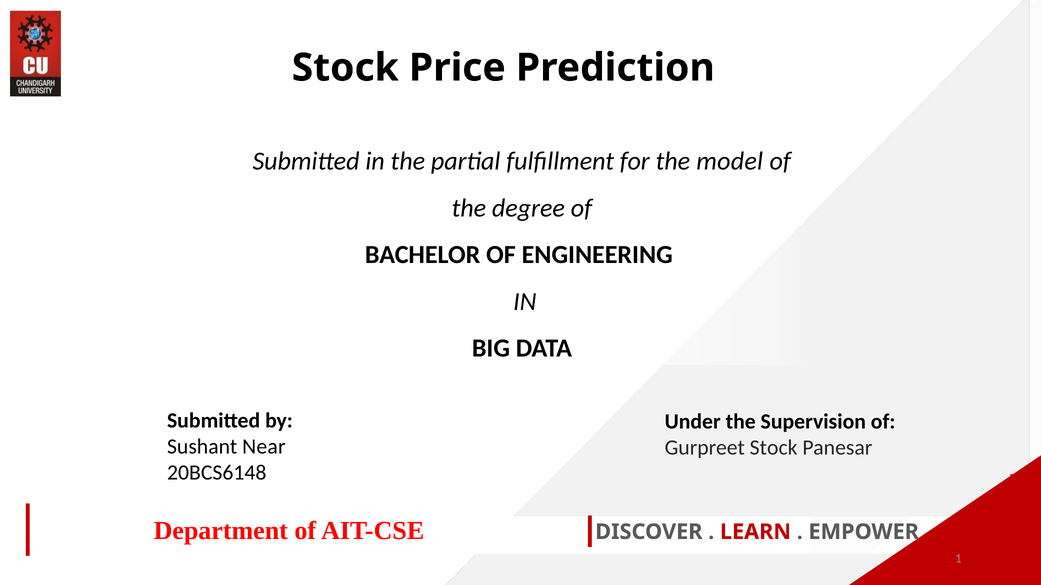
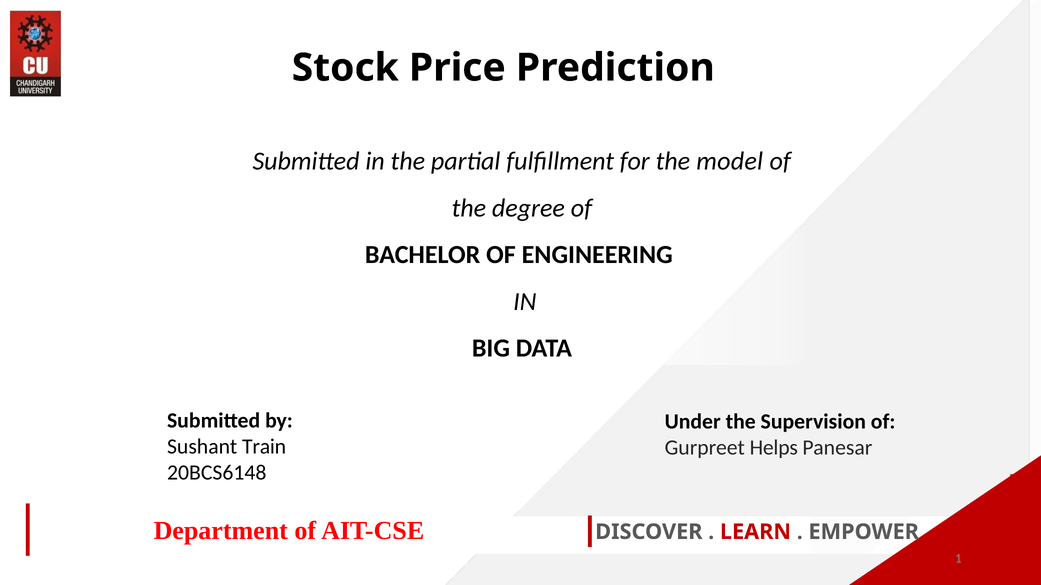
Near: Near -> Train (264, 447)
Gurpreet Stock: Stock -> Helps (774, 448)
